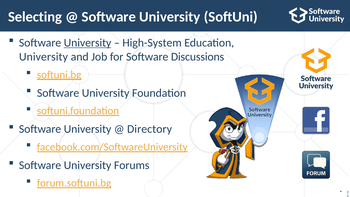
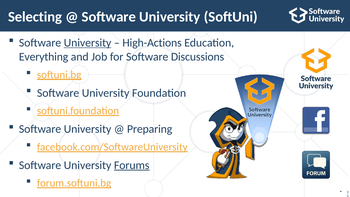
High-System: High-System -> High-Actions (152, 43)
University: University -> Everything (44, 57)
Directory: Directory -> Preparing (150, 129)
Forums underline: none -> present (132, 165)
